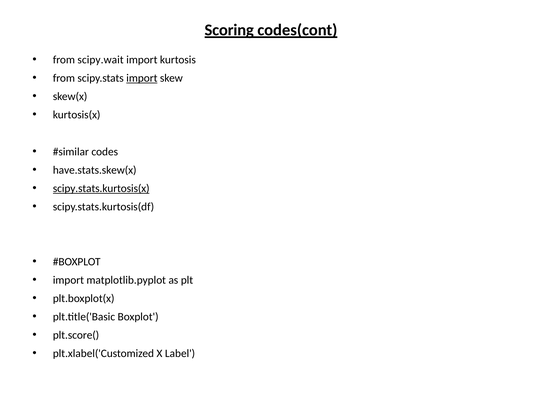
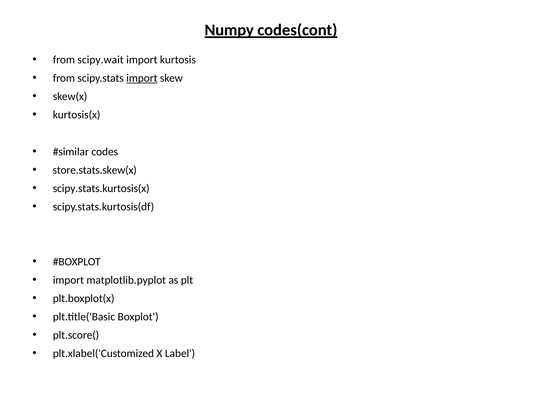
Scoring: Scoring -> Numpy (229, 30)
have.stats.skew(x: have.stats.skew(x -> store.stats.skew(x (95, 170)
scipy.stats.kurtosis(x underline: present -> none (101, 189)
